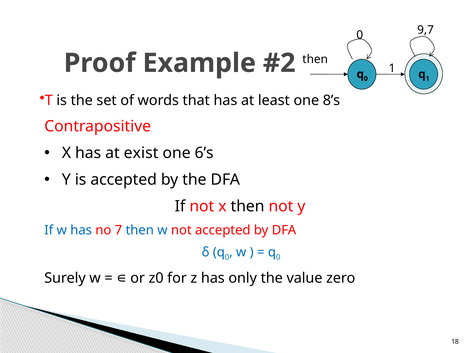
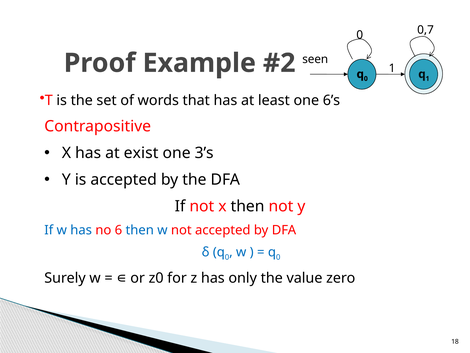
9,7: 9,7 -> 0,7 (426, 30)
then: then -> seen (315, 59)
8’s: 8’s -> 6’s (331, 100)
6’s: 6’s -> 3’s (204, 153)
7: 7 -> 6 (118, 230)
